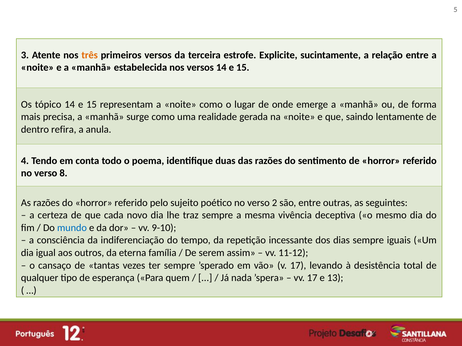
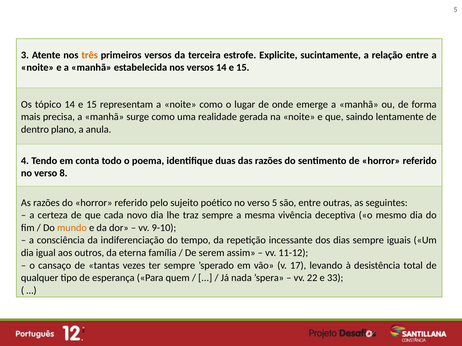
refira: refira -> plano (64, 130)
verso 2: 2 -> 5 (275, 203)
mundo colour: blue -> orange (72, 228)
vv 17: 17 -> 22 (312, 278)
13: 13 -> 33 (335, 278)
